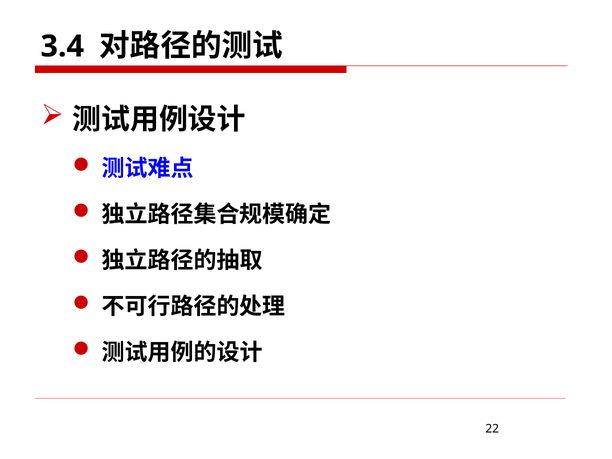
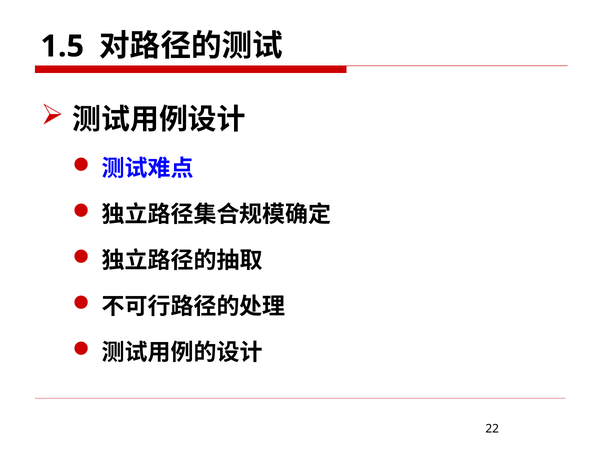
3.4: 3.4 -> 1.5 (62, 46)
